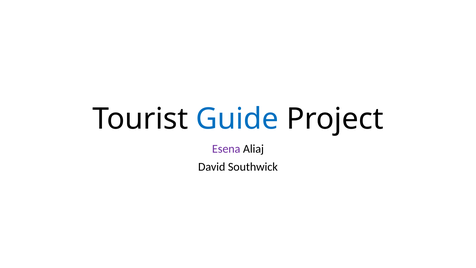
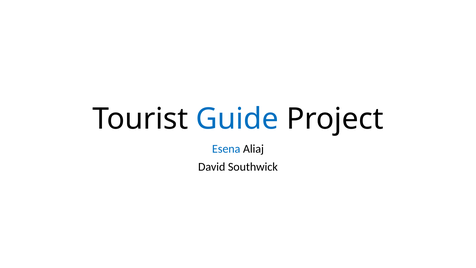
Esena colour: purple -> blue (226, 149)
